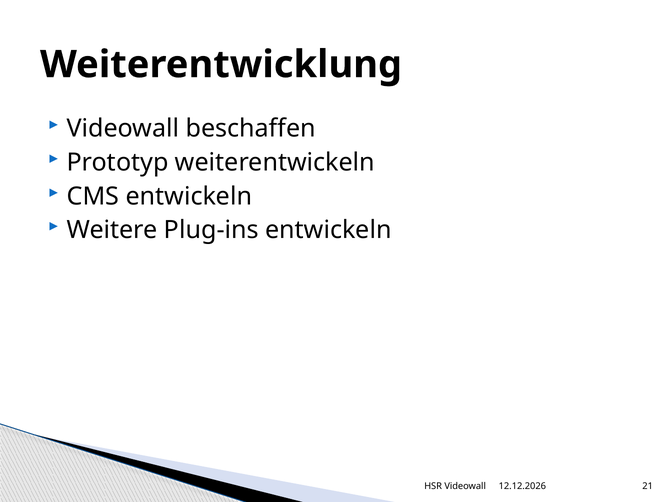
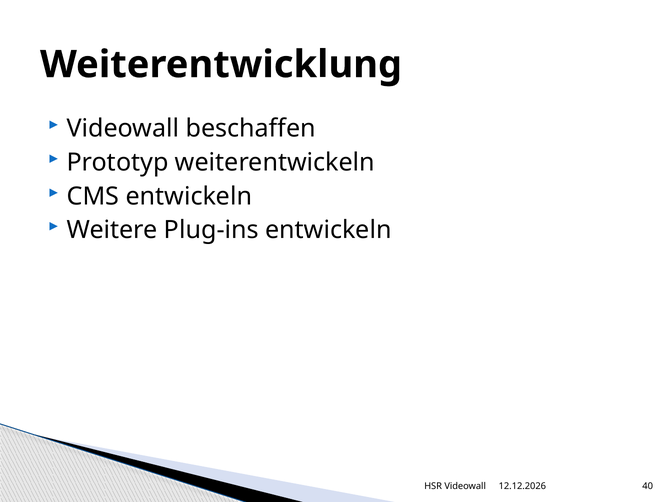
21: 21 -> 40 (648, 486)
